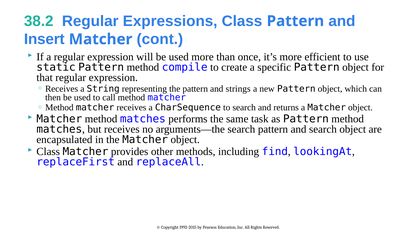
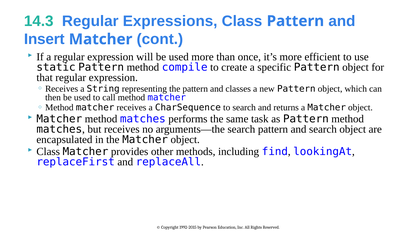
38.2: 38.2 -> 14.3 (39, 21)
strings: strings -> classes (238, 89)
